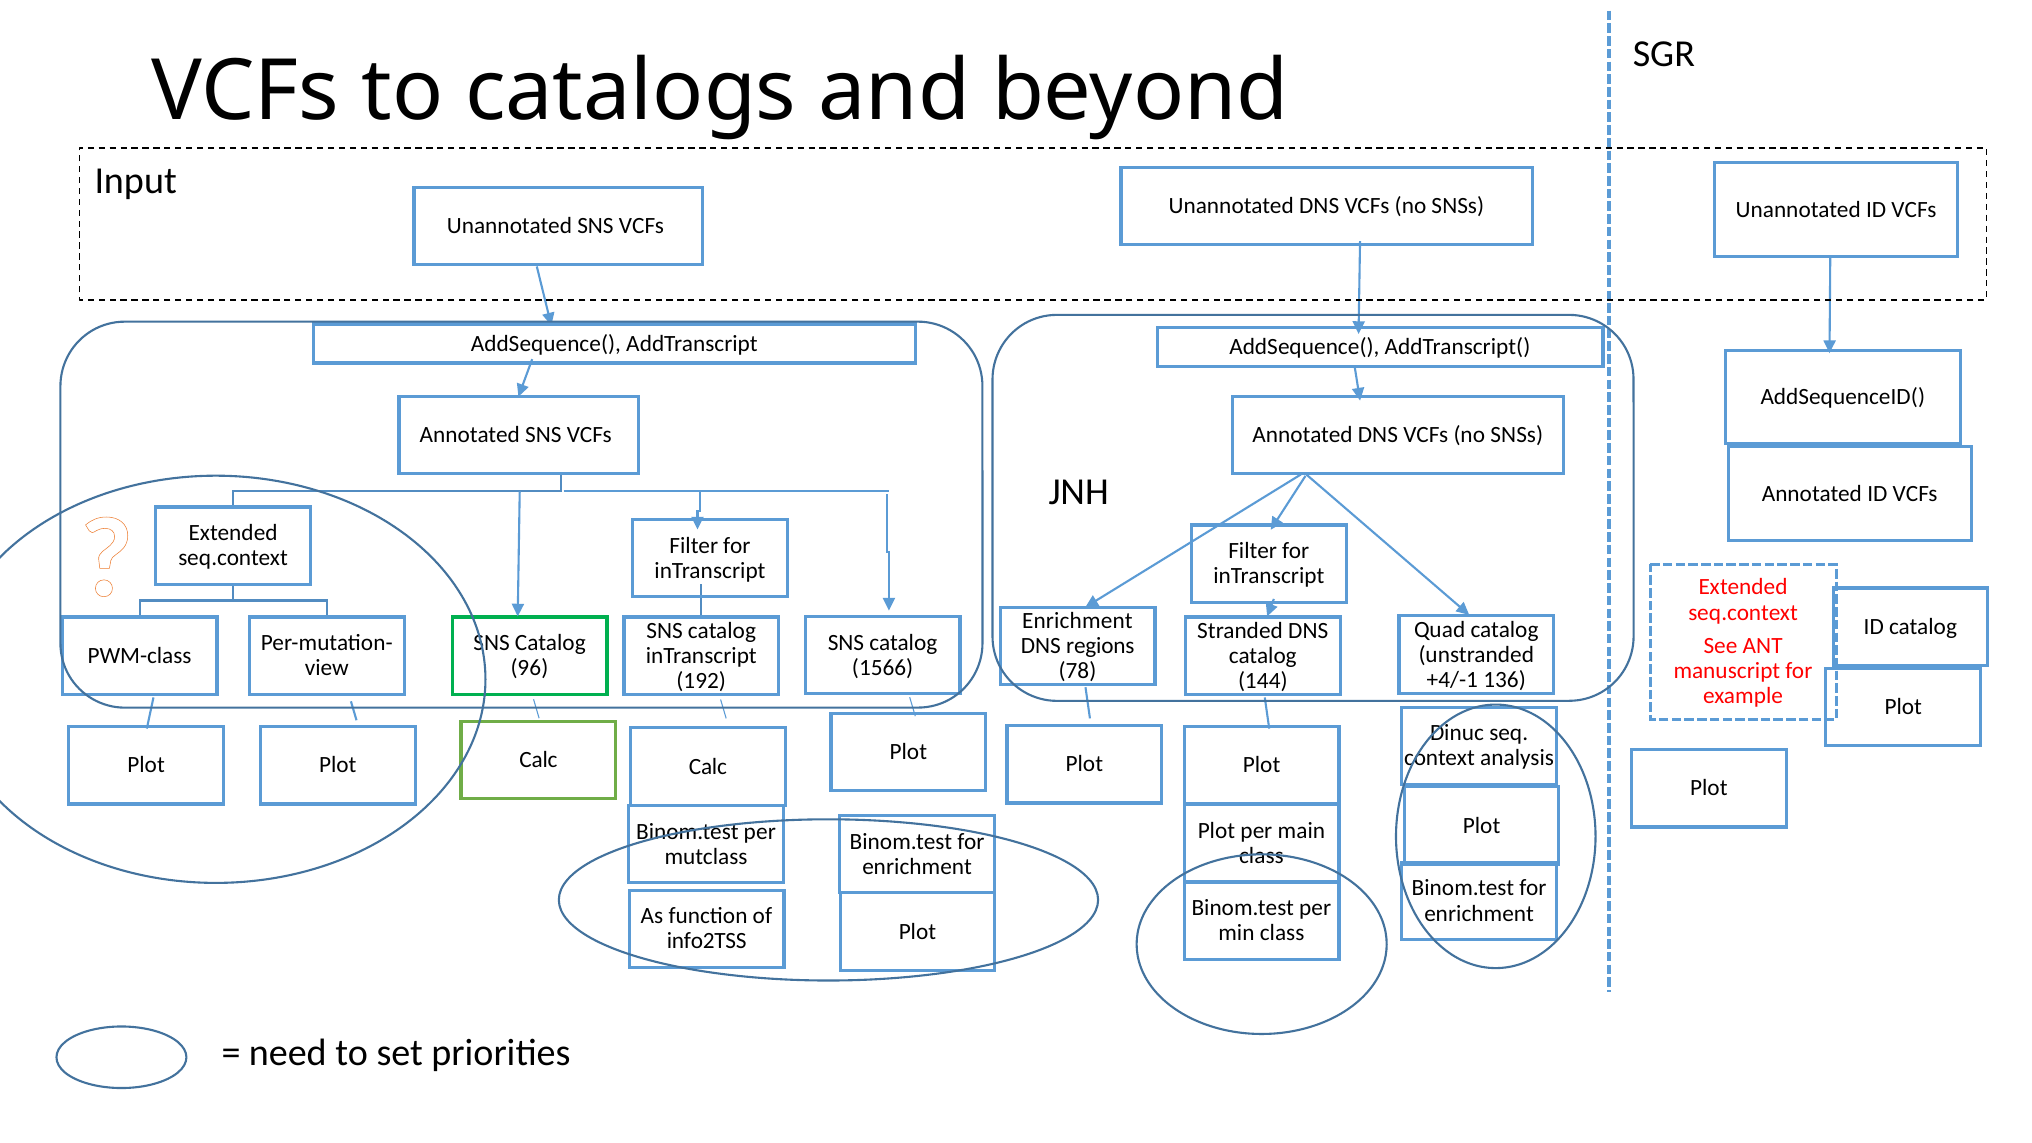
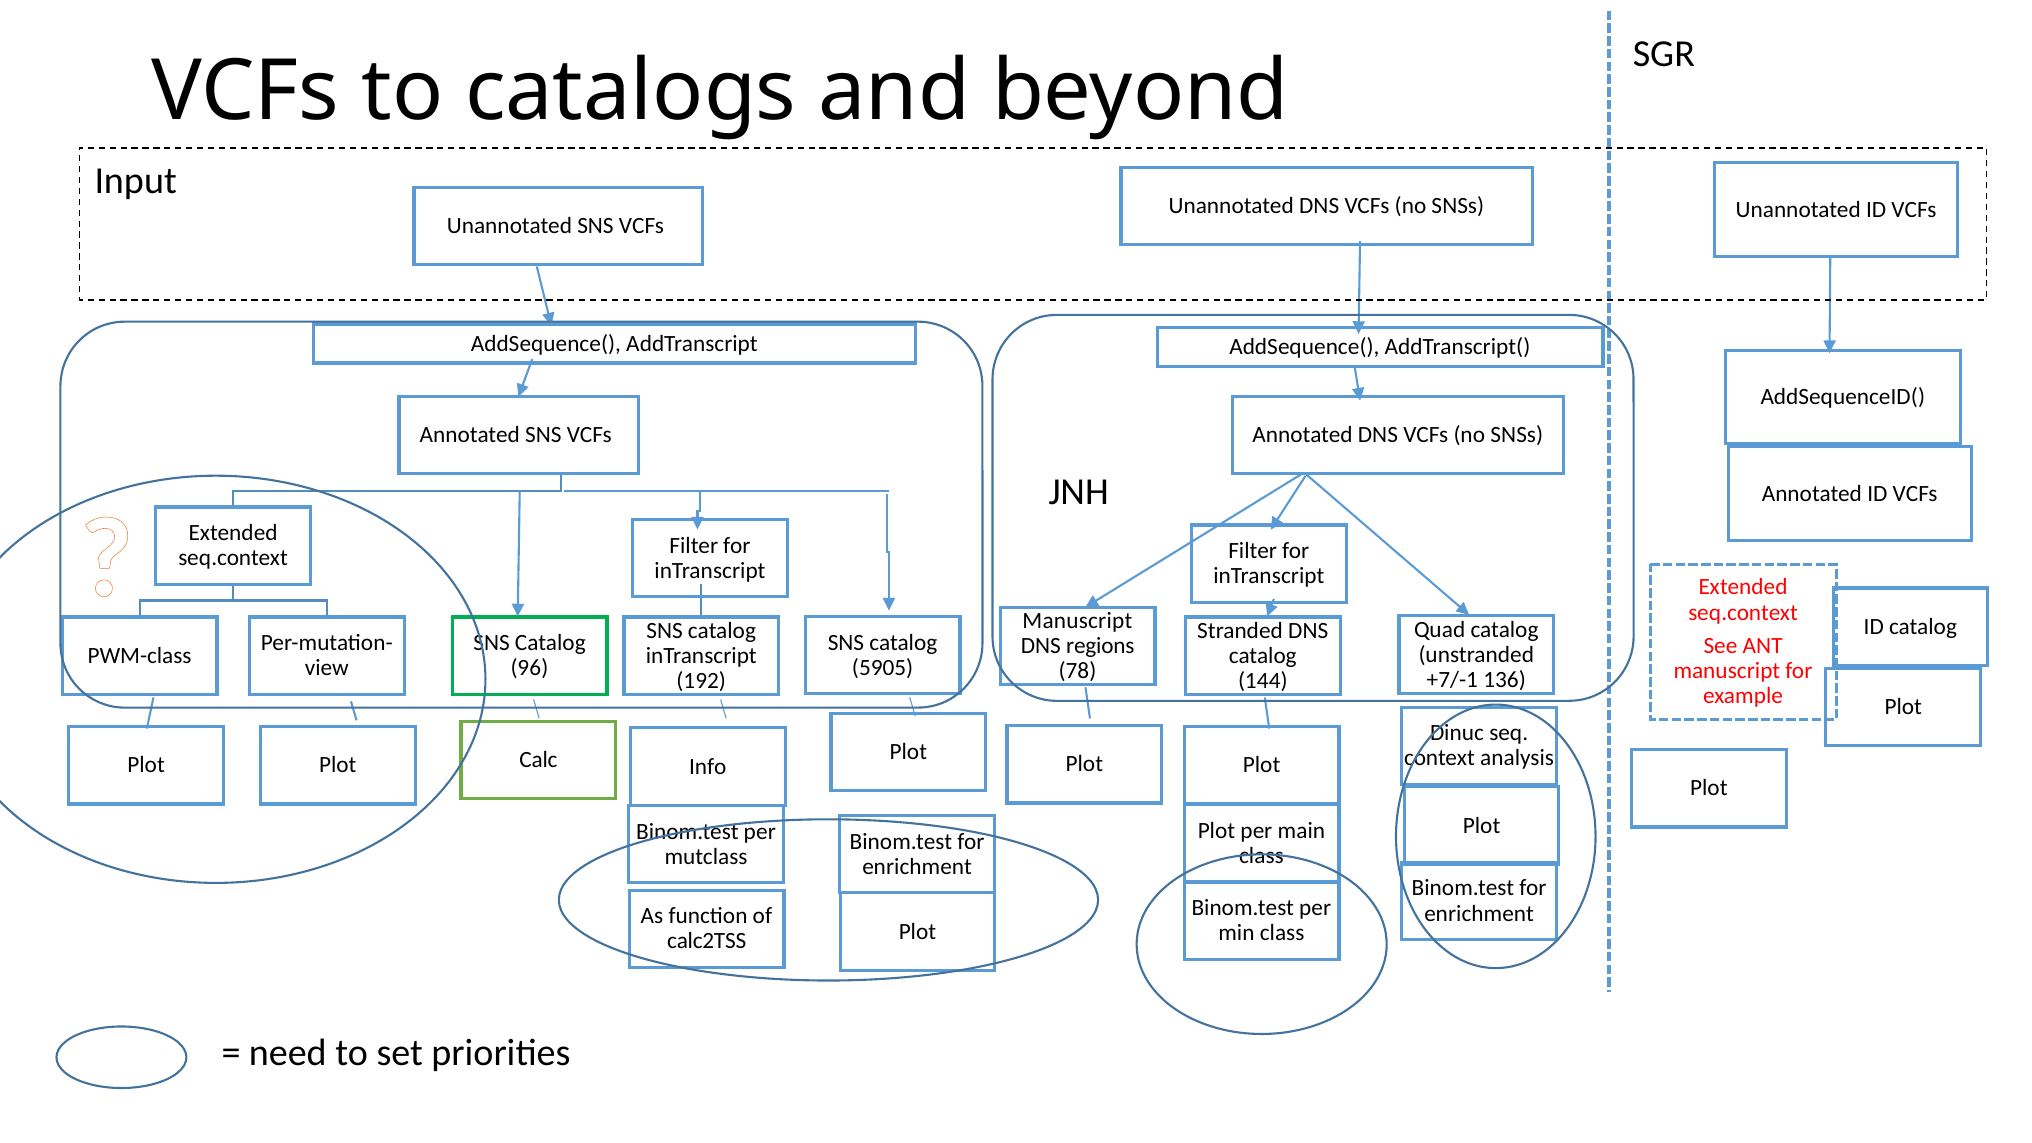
Enrichment: Enrichment -> Manuscript (1077, 621)
1566: 1566 -> 5905 (883, 668)
+4/-1: +4/-1 -> +7/-1 (1452, 680)
Calc: Calc -> Info (708, 766)
info2TSS: info2TSS -> calc2TSS (707, 941)
